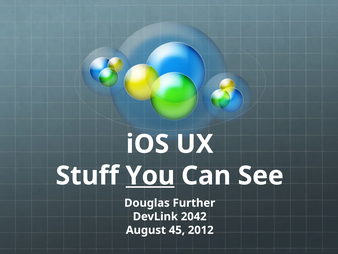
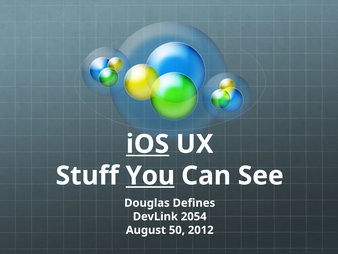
iOS underline: none -> present (148, 144)
Further: Further -> Defines (194, 203)
2042: 2042 -> 2054 (194, 216)
45: 45 -> 50 (177, 230)
